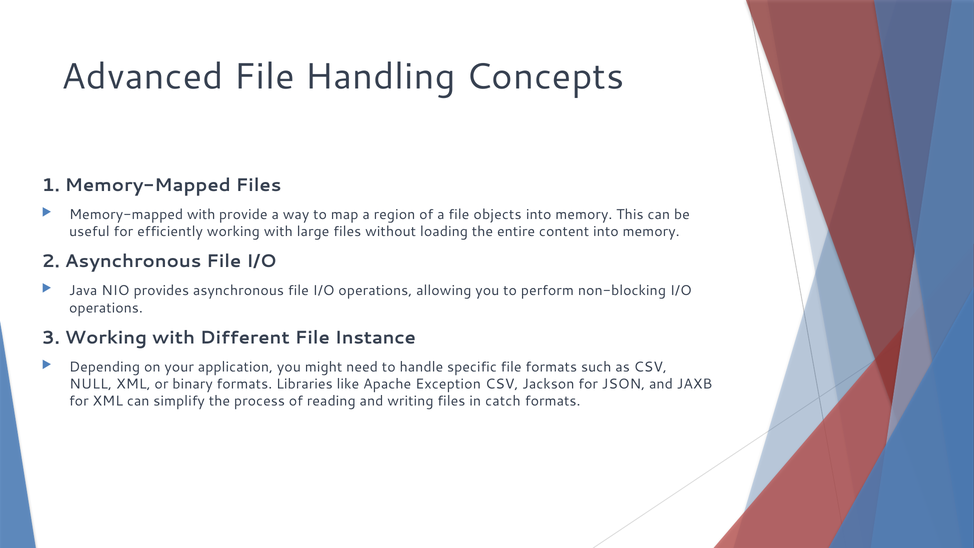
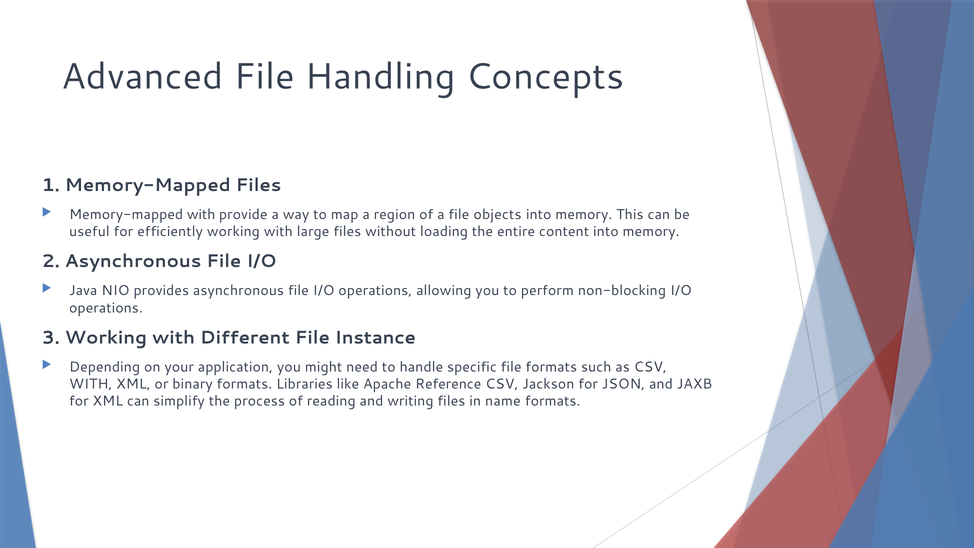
NULL: NULL -> WITH (91, 384)
Exception: Exception -> Reference (448, 384)
catch: catch -> name (503, 401)
